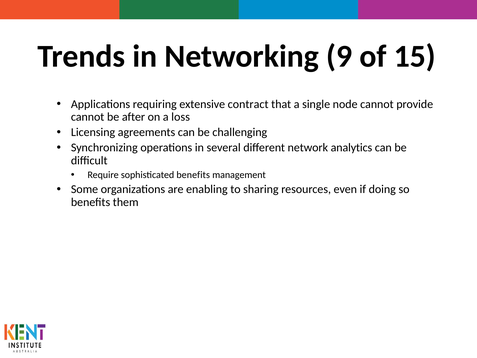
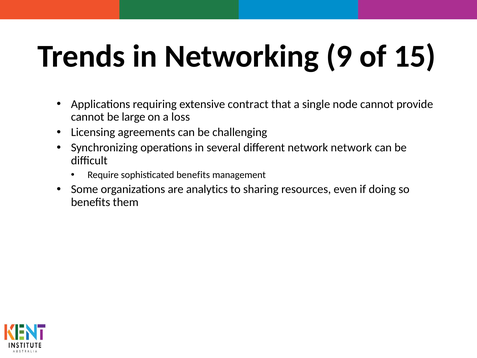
after: after -> large (134, 117)
network analytics: analytics -> network (351, 148)
enabling: enabling -> analytics (207, 189)
